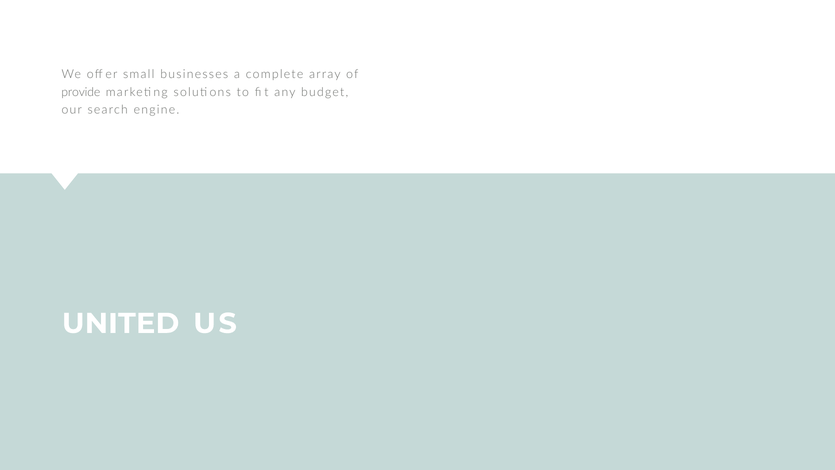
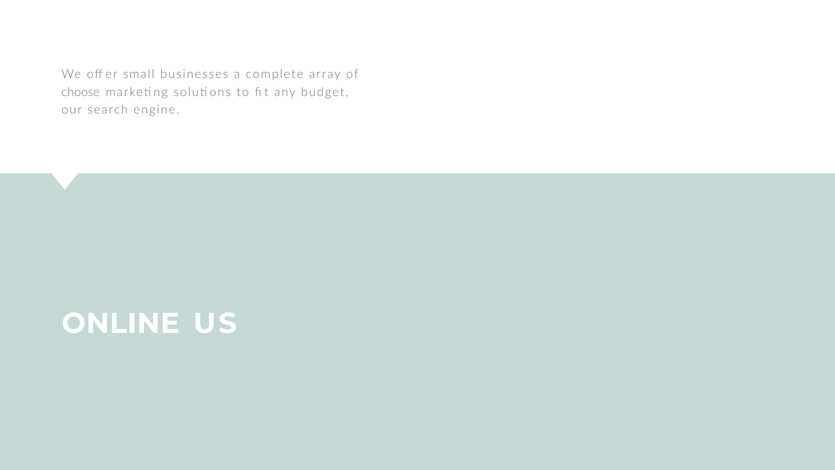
provide: provide -> choose (81, 92)
UNITED: UNITED -> ONLINE (121, 323)
